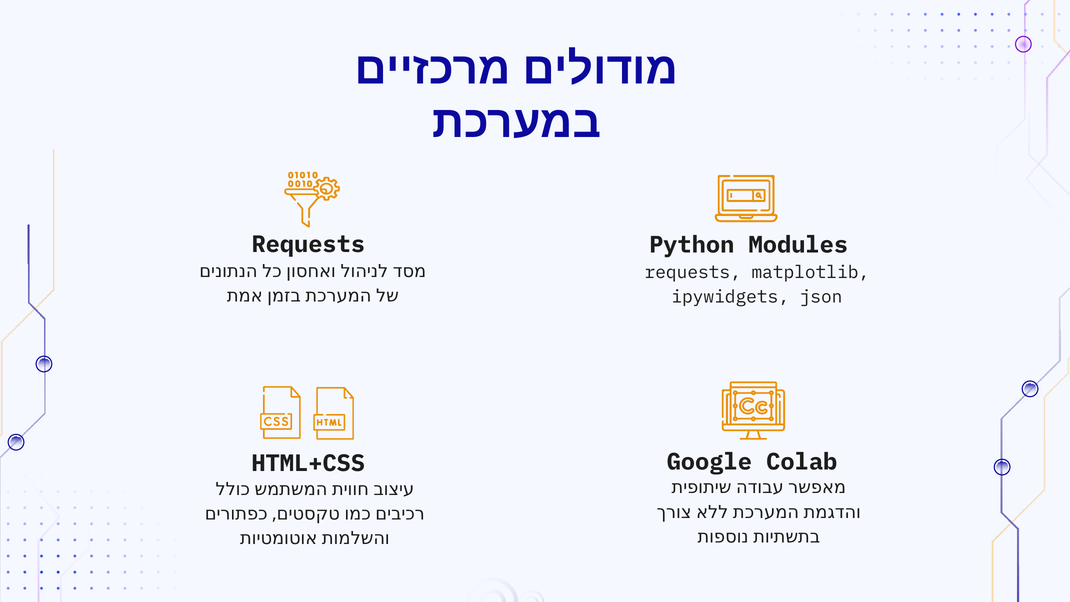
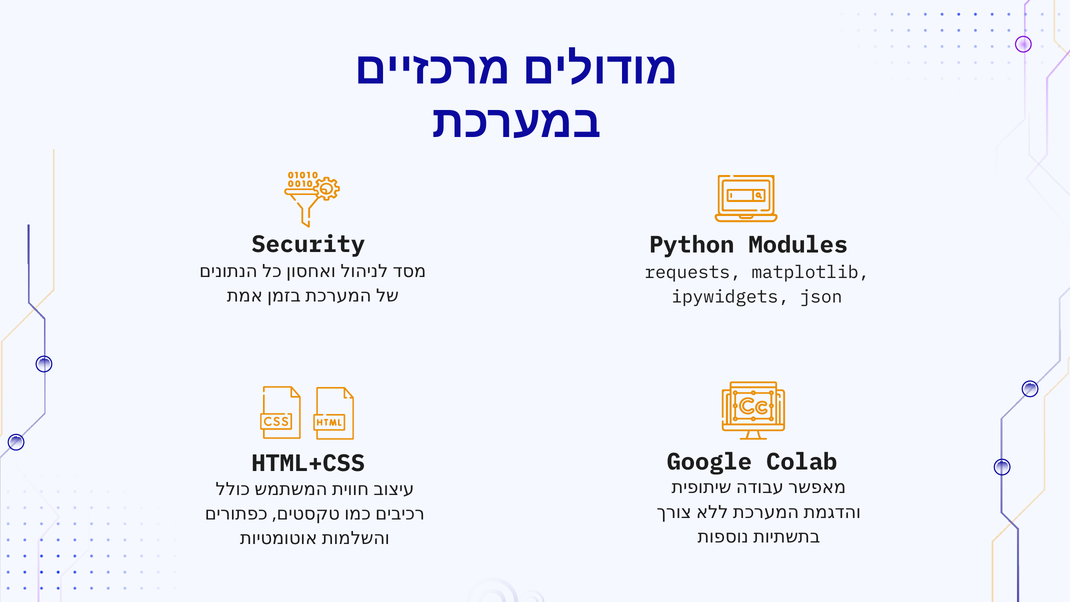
Requests: Requests -> Security (308, 245)
